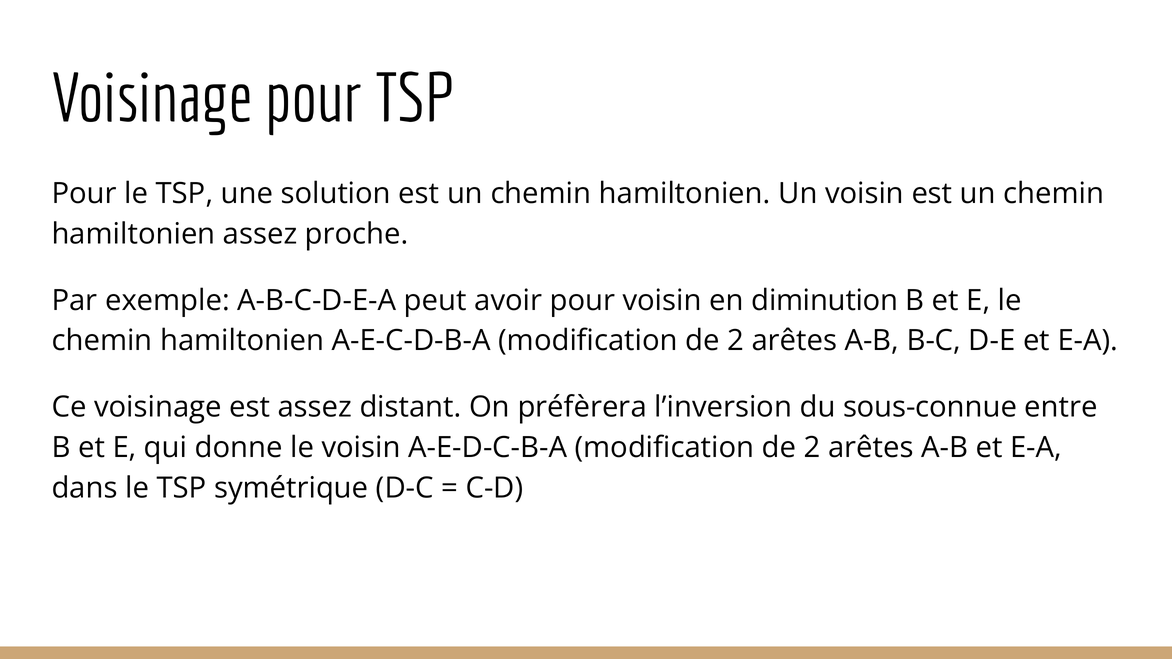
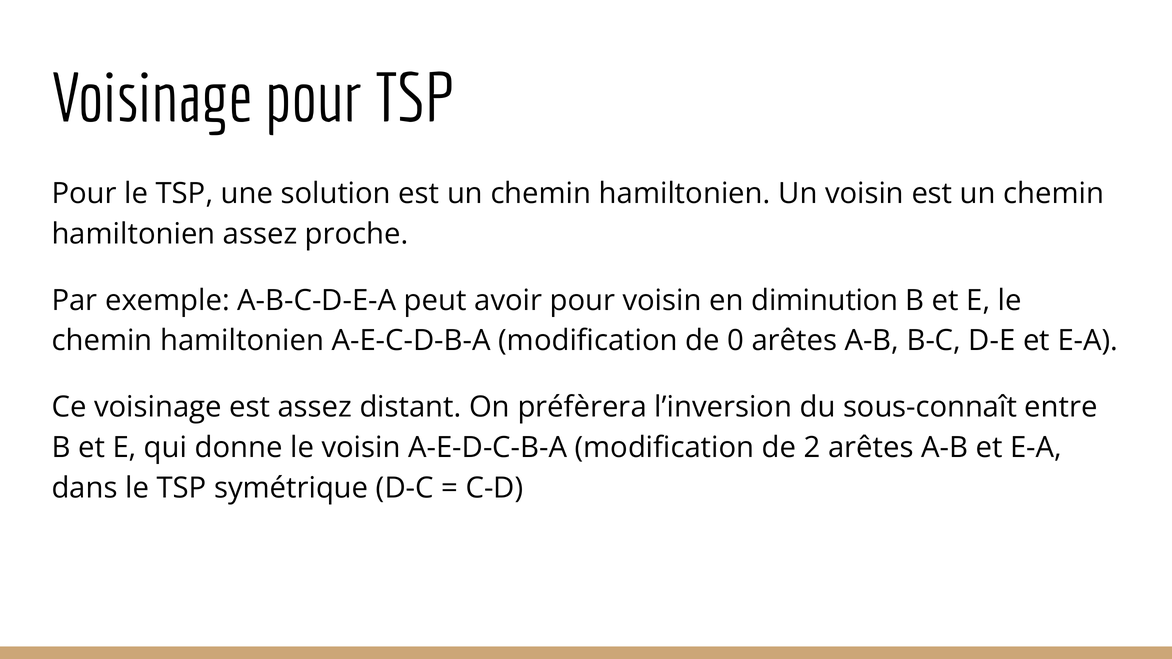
A-E-C-D-B-A modification de 2: 2 -> 0 (736, 341)
sous-connue: sous-connue -> sous-connaît (930, 407)
